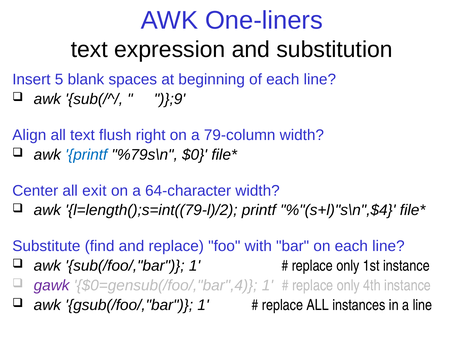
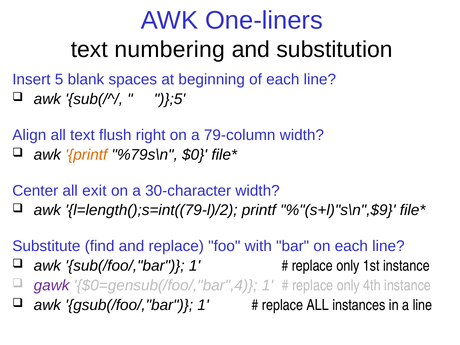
expression: expression -> numbering (170, 50)
)};9: )};9 -> )};5 (170, 99)
printf colour: blue -> orange (86, 155)
64-character: 64-character -> 30-character (188, 191)
%"(s+l)"s\n",$4: %"(s+l)"s\n",$4 -> %"(s+l)"s\n",$9 (338, 210)
